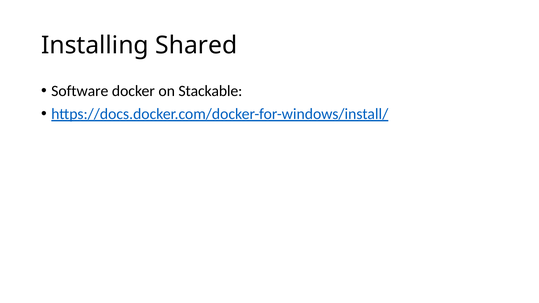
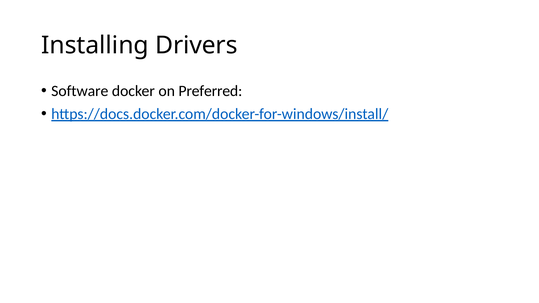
Shared: Shared -> Drivers (196, 45)
Stackable: Stackable -> Preferred (210, 91)
